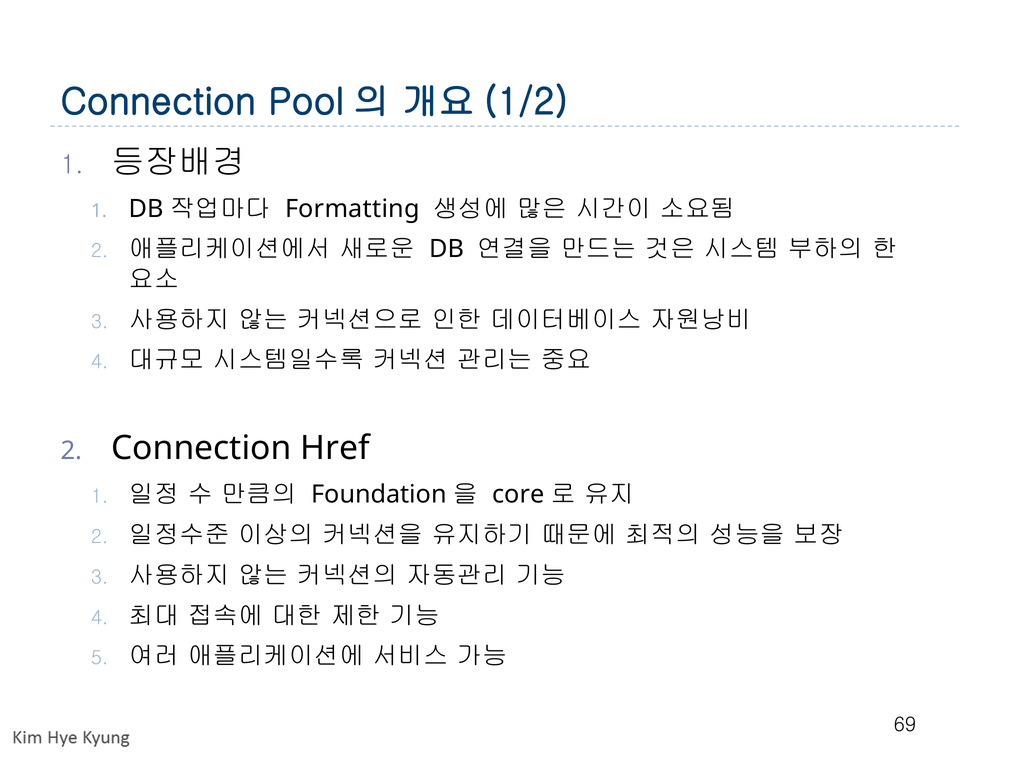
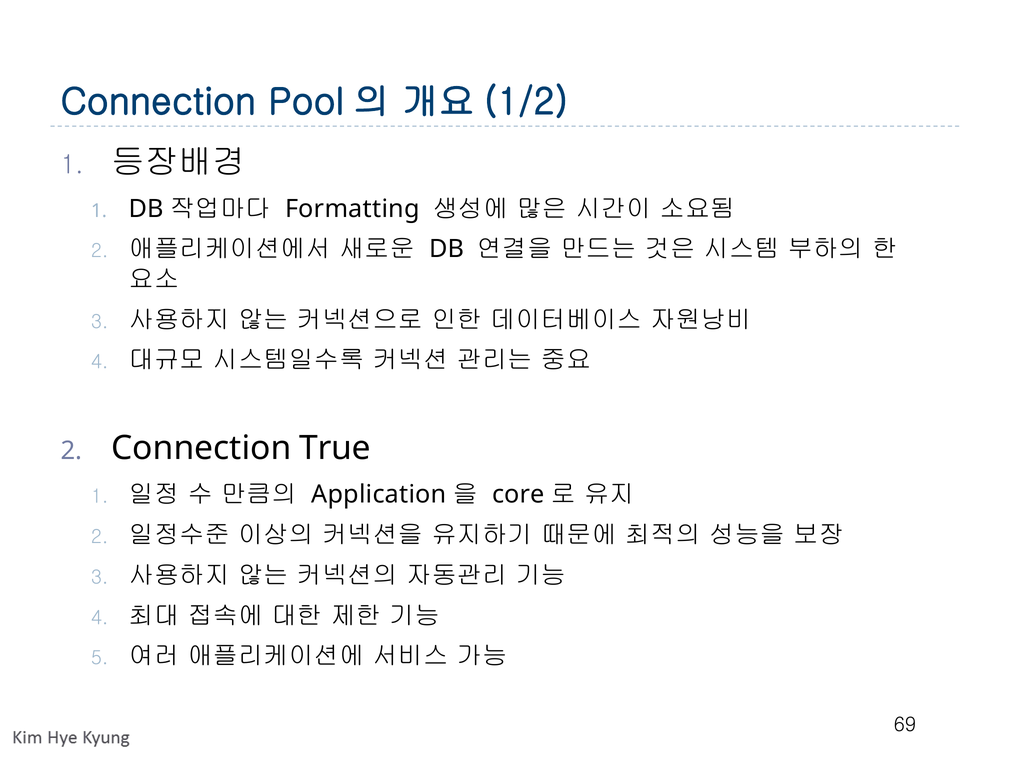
Href: Href -> True (335, 448)
Foundation: Foundation -> Application (379, 495)
